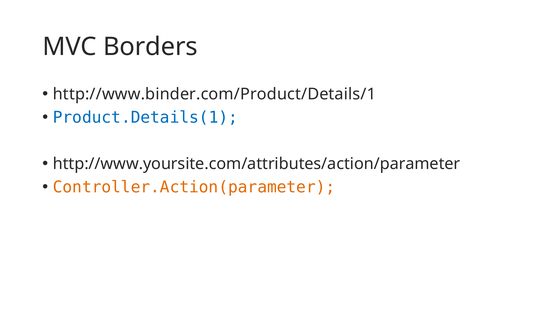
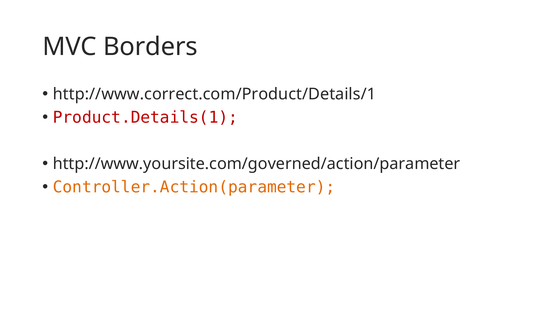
http://www.binder.com/Product/Details/1: http://www.binder.com/Product/Details/1 -> http://www.correct.com/Product/Details/1 (214, 94)
Product.Details(1 colour: blue -> red (145, 117)
http://www.yoursite.com/attributes/action/parameter: http://www.yoursite.com/attributes/action/parameter -> http://www.yoursite.com/governed/action/parameter (257, 164)
